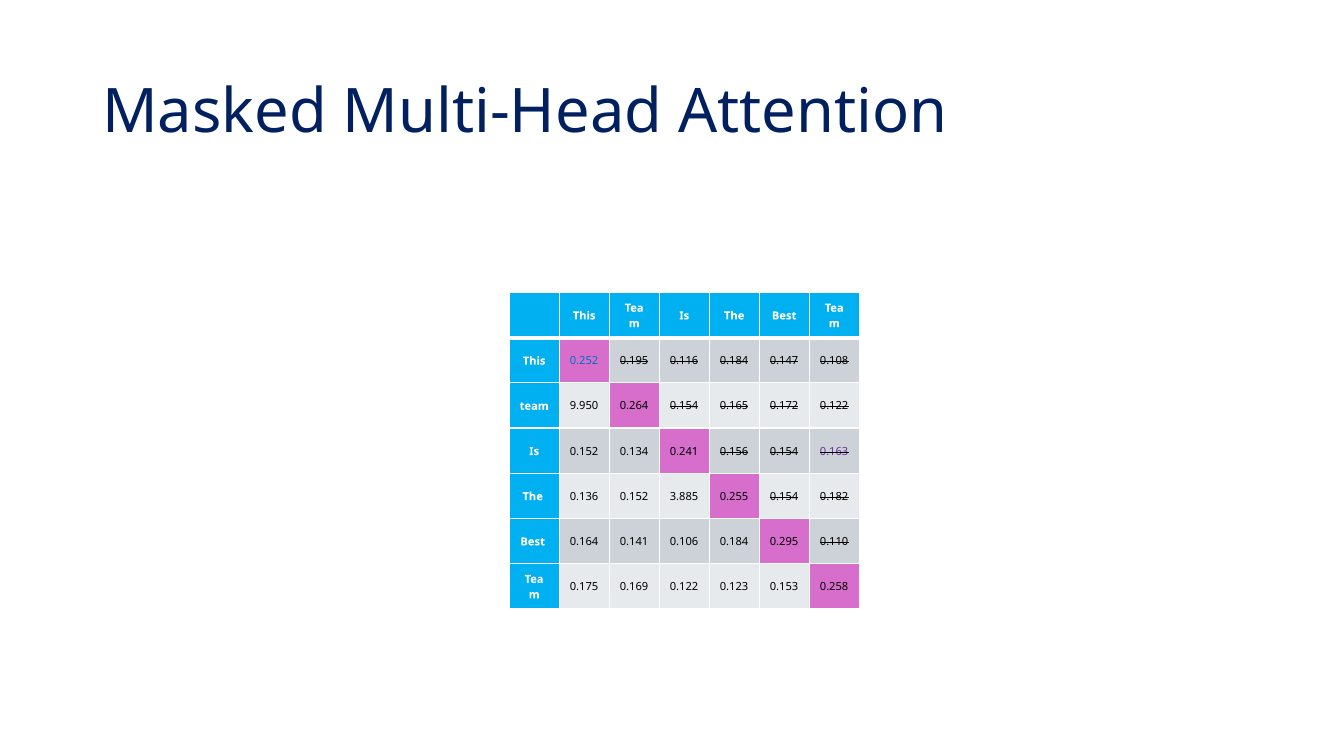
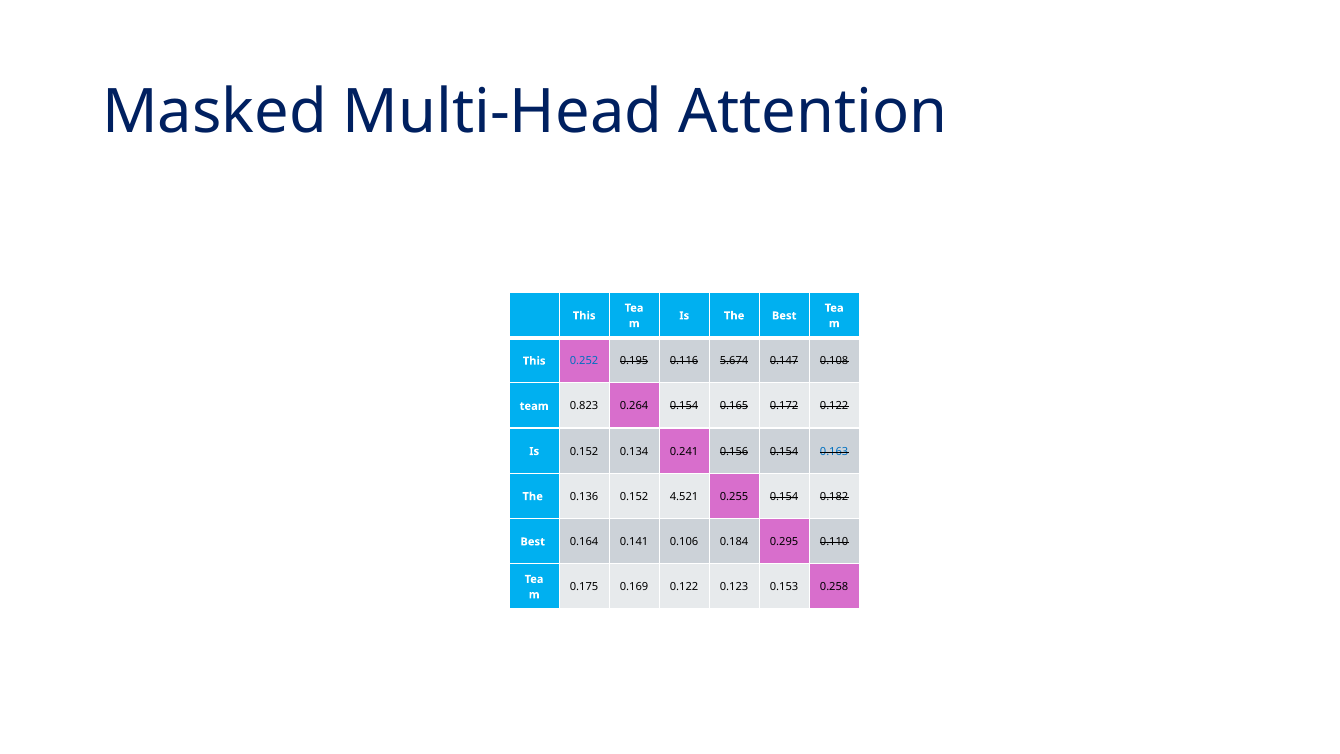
0.116 0.184: 0.184 -> 5.674 (734, 361)
9.950: 9.950 -> 0.823 (584, 406)
0.163 colour: purple -> blue (834, 451)
3.885: 3.885 -> 4.521 (684, 496)
